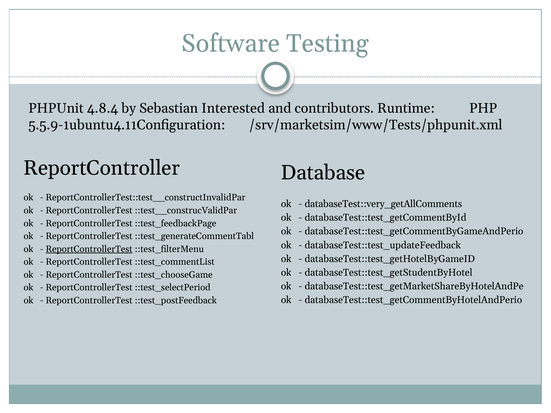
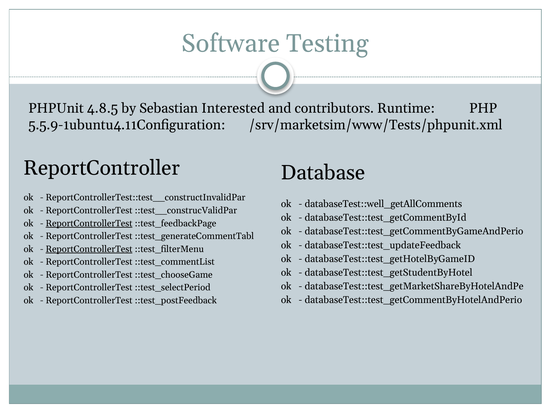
4.8.4: 4.8.4 -> 4.8.5 (103, 108)
databaseTest::very_getAllComments: databaseTest::very_getAllComments -> databaseTest::well_getAllComments (383, 204)
ReportControllerTest underline: none -> present (89, 223)
